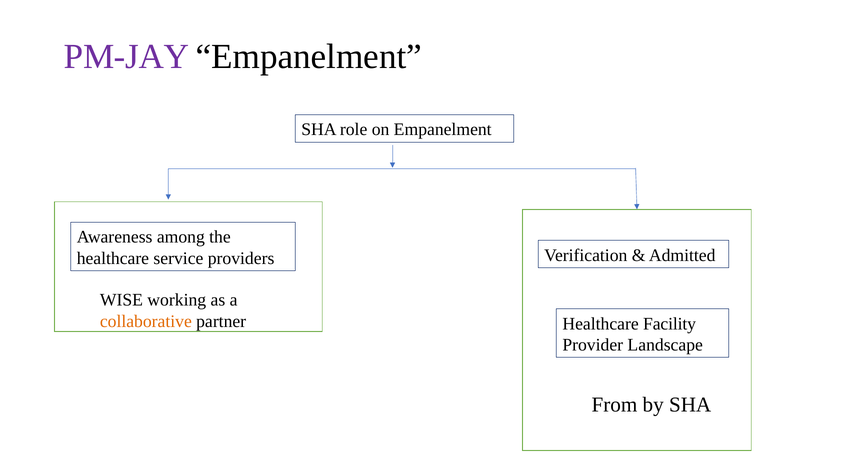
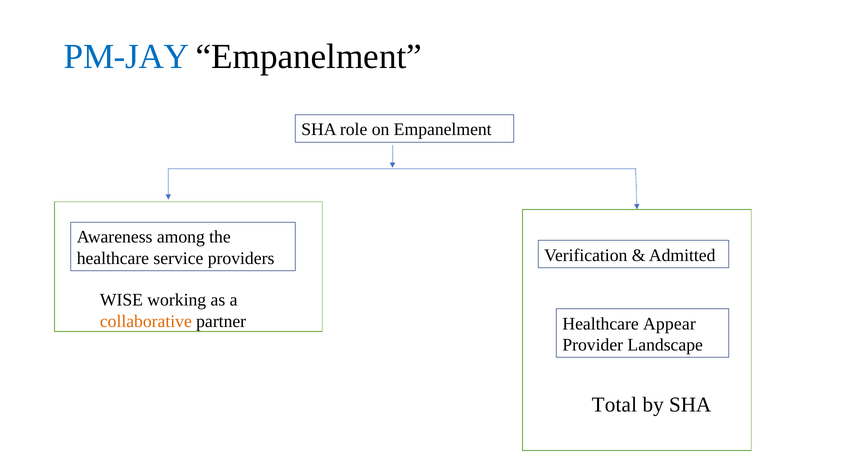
PM-JAY colour: purple -> blue (126, 57)
Facility: Facility -> Appear (669, 323)
From: From -> Total (614, 404)
